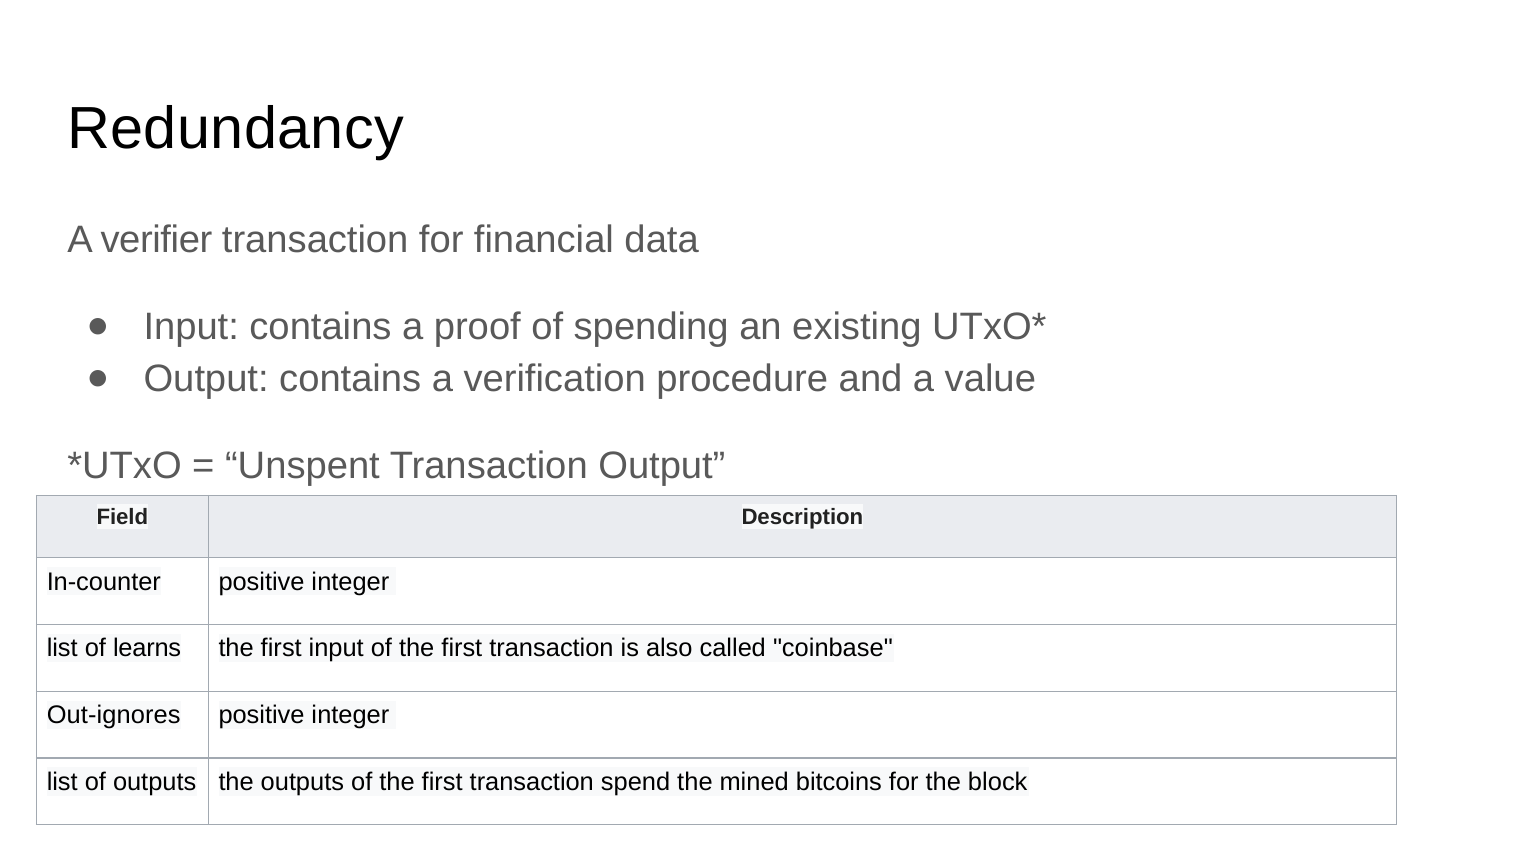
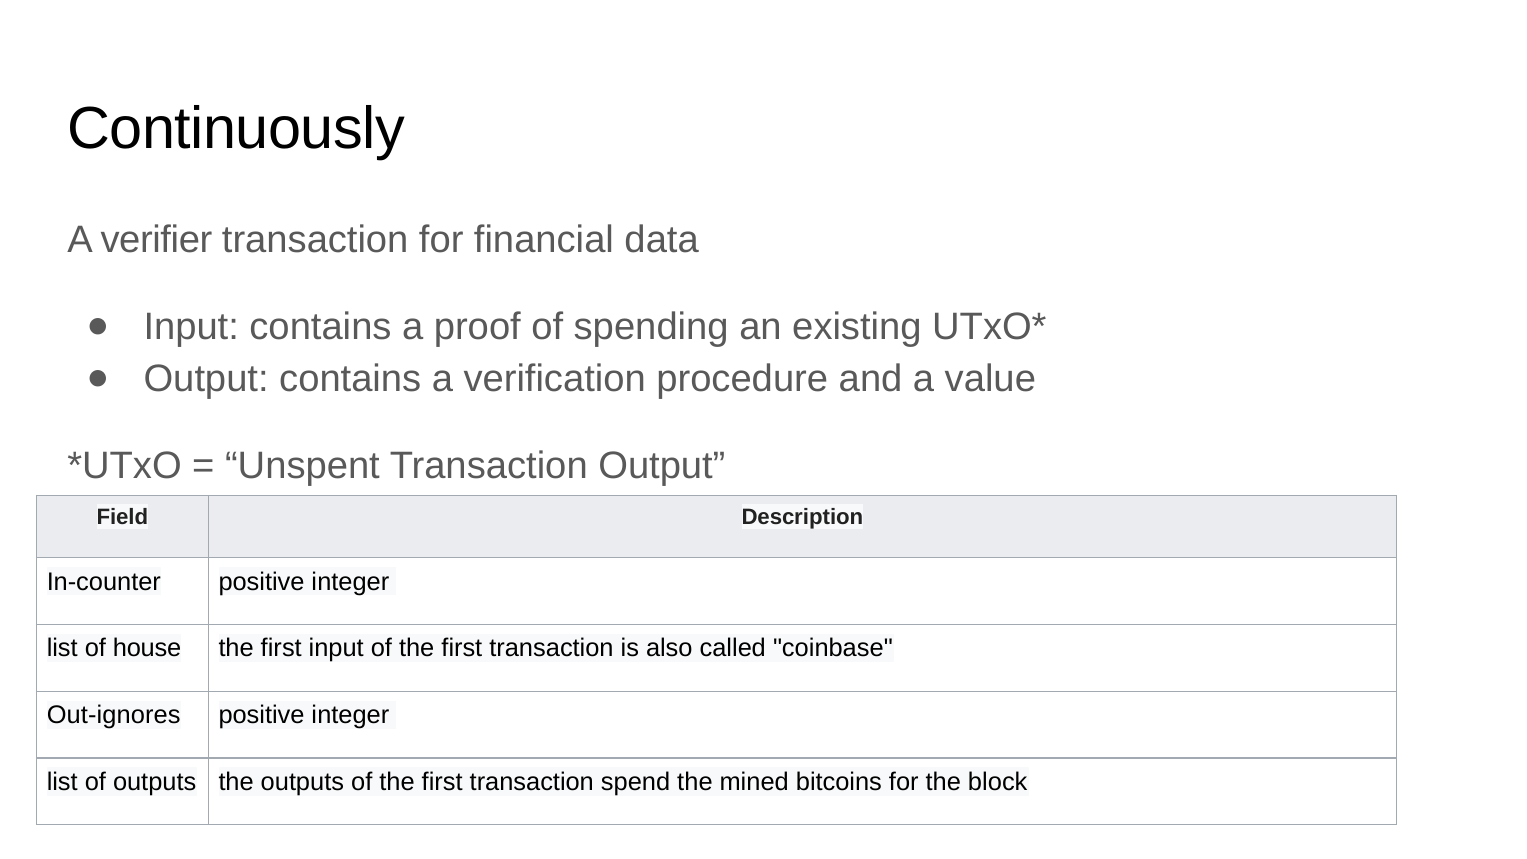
Redundancy: Redundancy -> Continuously (236, 129)
learns: learns -> house (147, 648)
